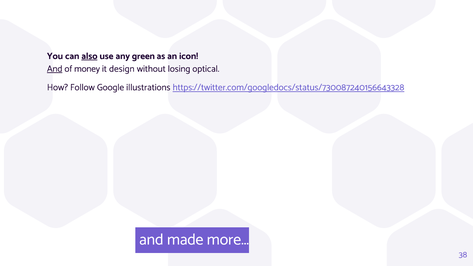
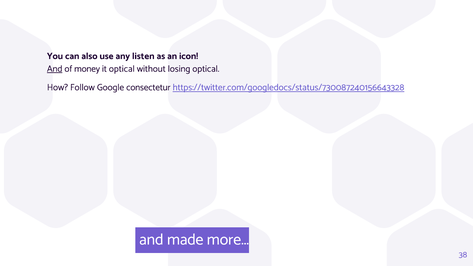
also underline: present -> none (89, 56)
green: green -> listen (143, 56)
it design: design -> optical (122, 69)
illustrations: illustrations -> consectetur (148, 87)
